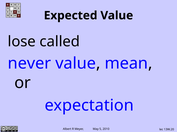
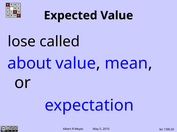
never: never -> about (29, 64)
